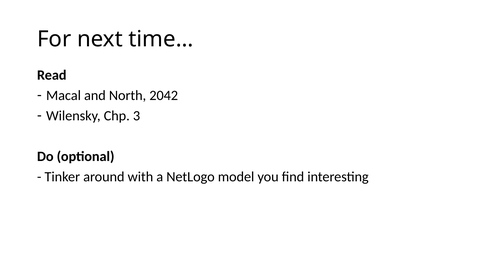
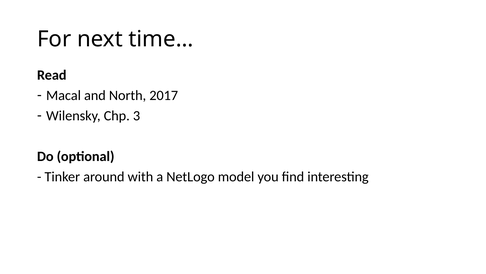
2042: 2042 -> 2017 (164, 95)
